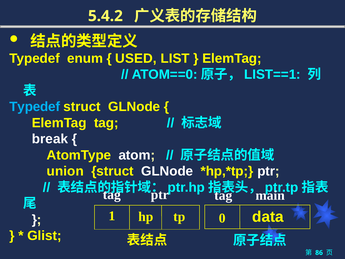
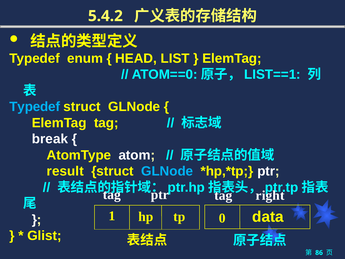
USED: USED -> HEAD (136, 58)
union: union -> result (65, 171)
GLNode colour: white -> light blue (167, 171)
main: main -> right (270, 195)
